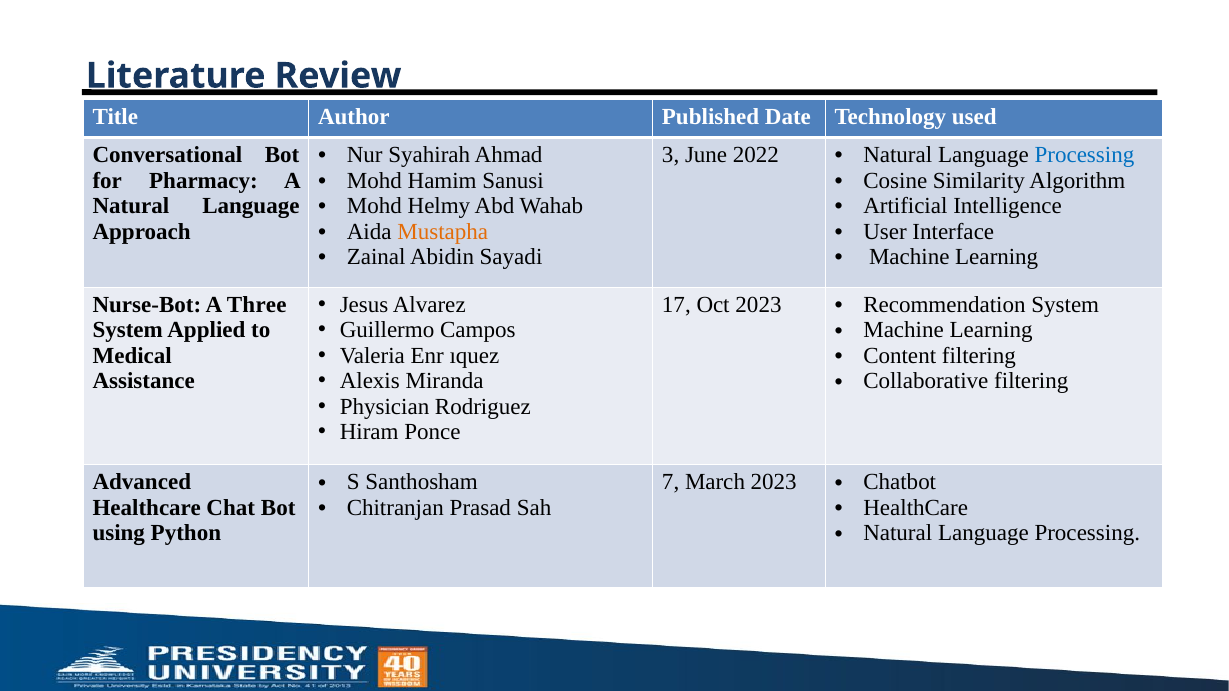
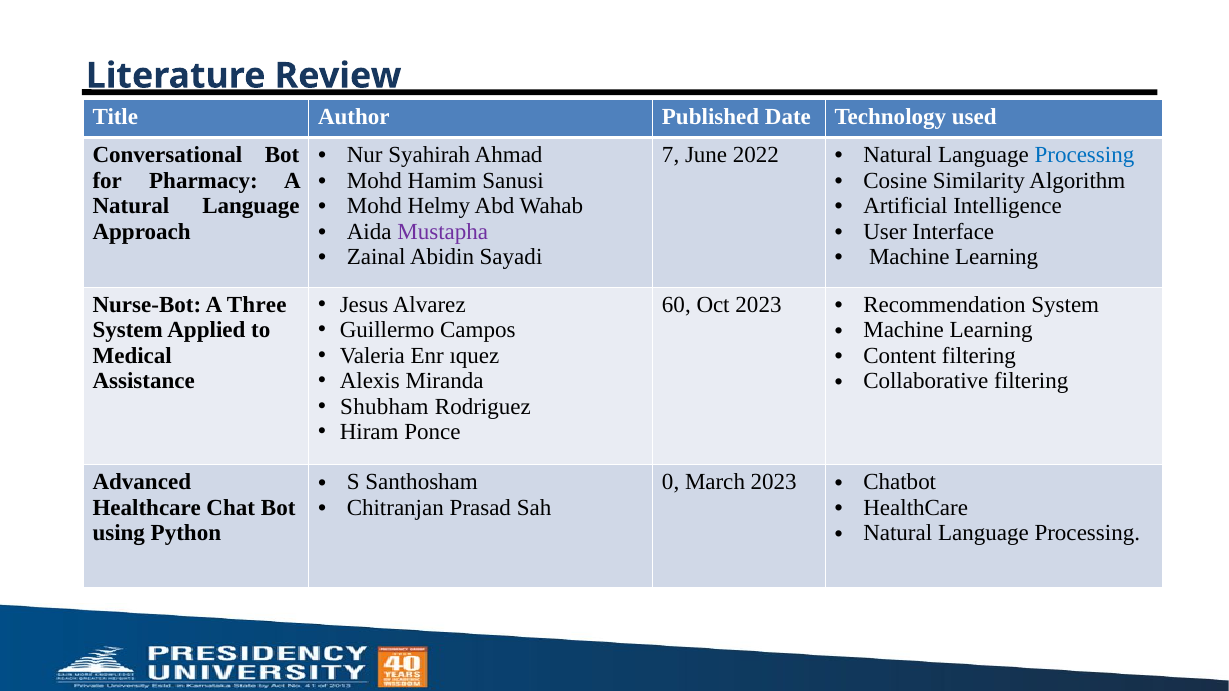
3: 3 -> 7 (671, 155)
Mustapha colour: orange -> purple (443, 232)
17: 17 -> 60 (676, 305)
Physician: Physician -> Shubham (384, 407)
7: 7 -> 0 (671, 483)
